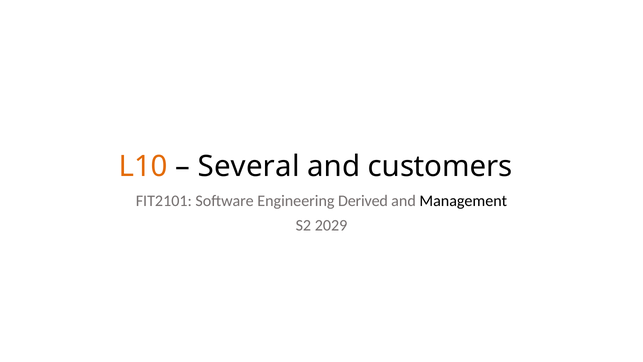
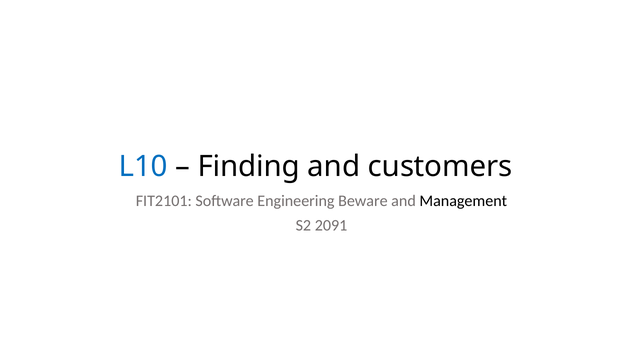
L10 colour: orange -> blue (143, 167)
Several: Several -> Finding (249, 167)
Derived: Derived -> Beware (363, 201)
2029: 2029 -> 2091 (331, 225)
